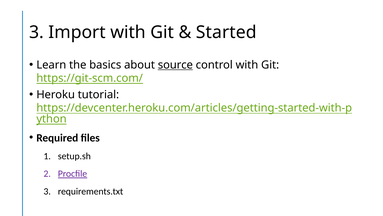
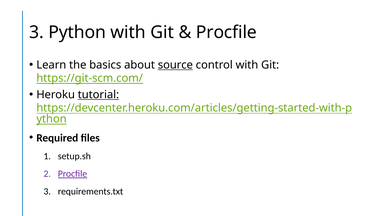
Import: Import -> Python (77, 32)
Started: Started -> Procfile (226, 32)
tutorial underline: none -> present (98, 94)
